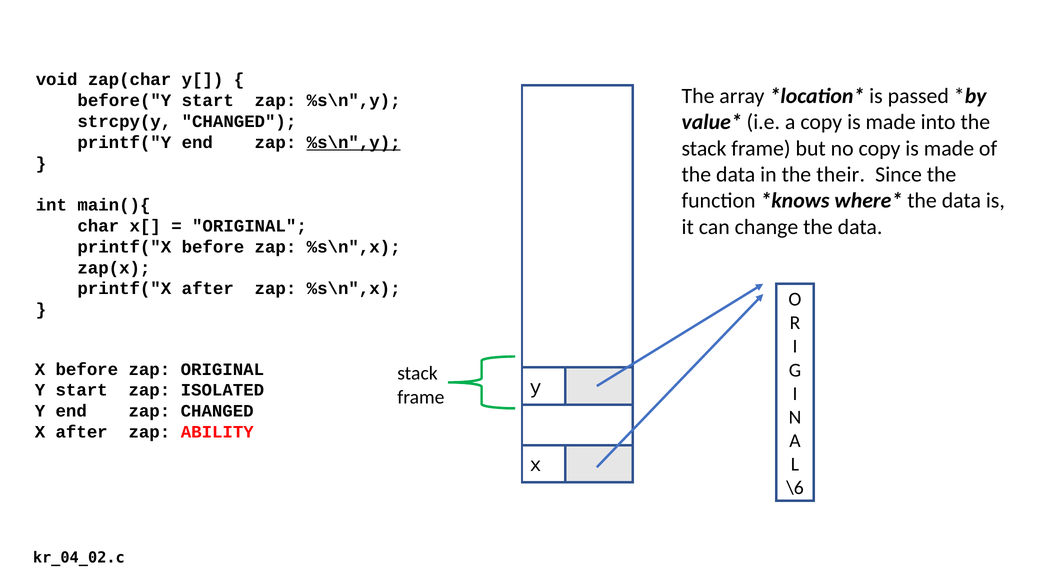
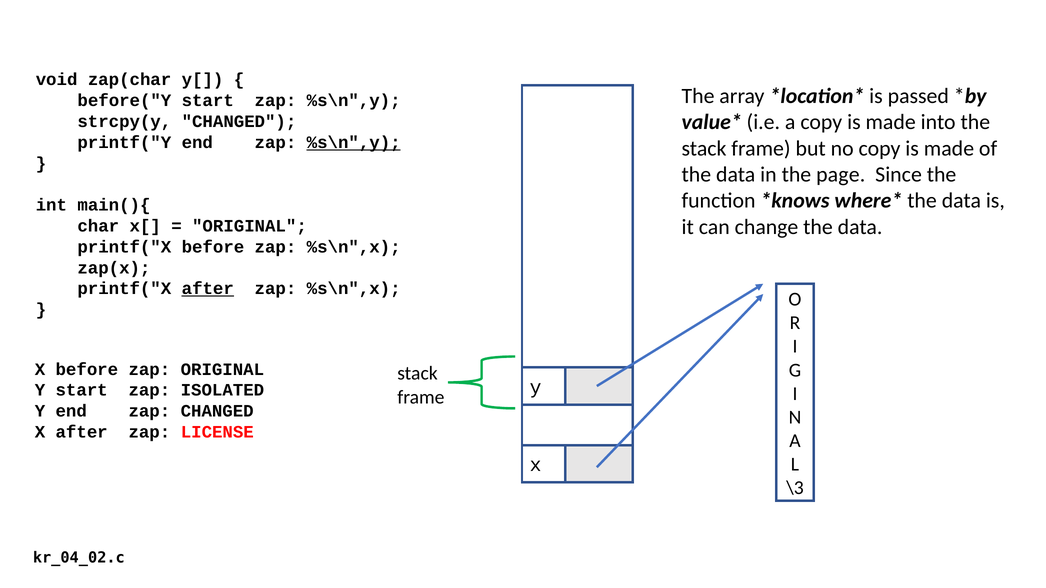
their: their -> page (841, 175)
after underline: none -> present (208, 289)
ABILITY: ABILITY -> LICENSE (217, 432)
\6: \6 -> \3 (795, 488)
